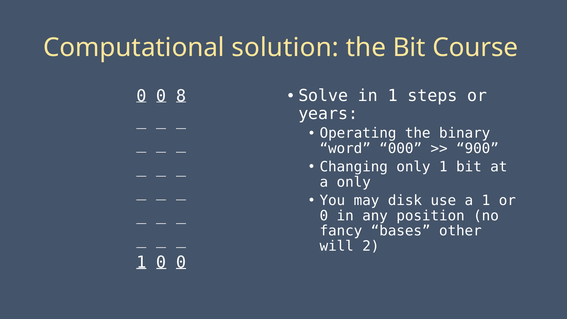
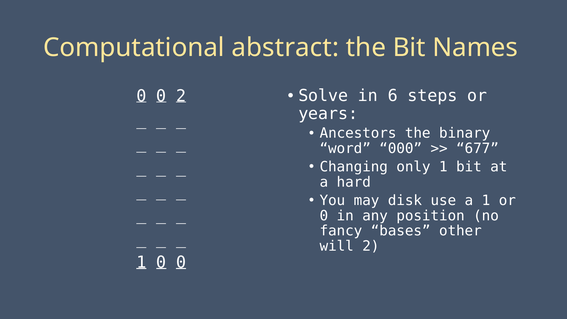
solution: solution -> abstract (285, 48)
Course: Course -> Names (475, 48)
in 1: 1 -> 6 (393, 96)
0 8: 8 -> 2 (181, 96)
Operating: Operating -> Ancestors (358, 133)
900: 900 -> 677 (477, 149)
a only: only -> hard (354, 182)
